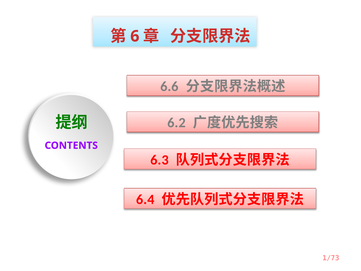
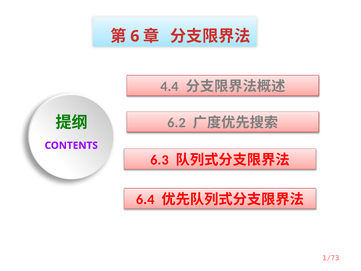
6.6: 6.6 -> 4.4 (169, 86)
